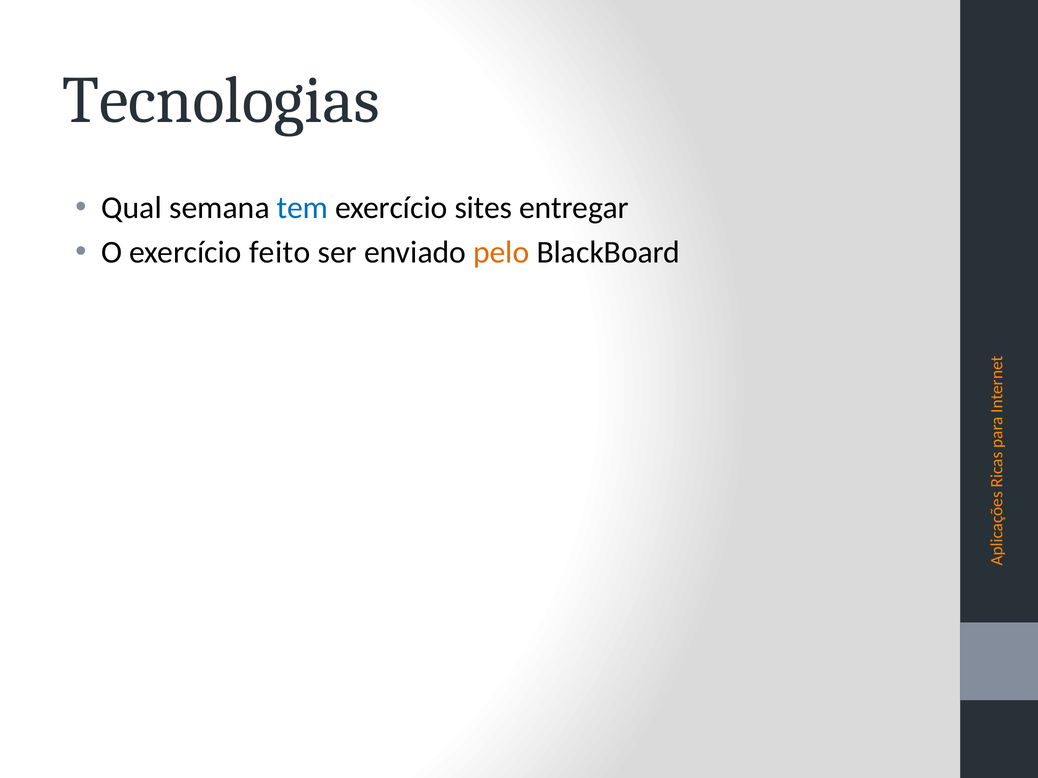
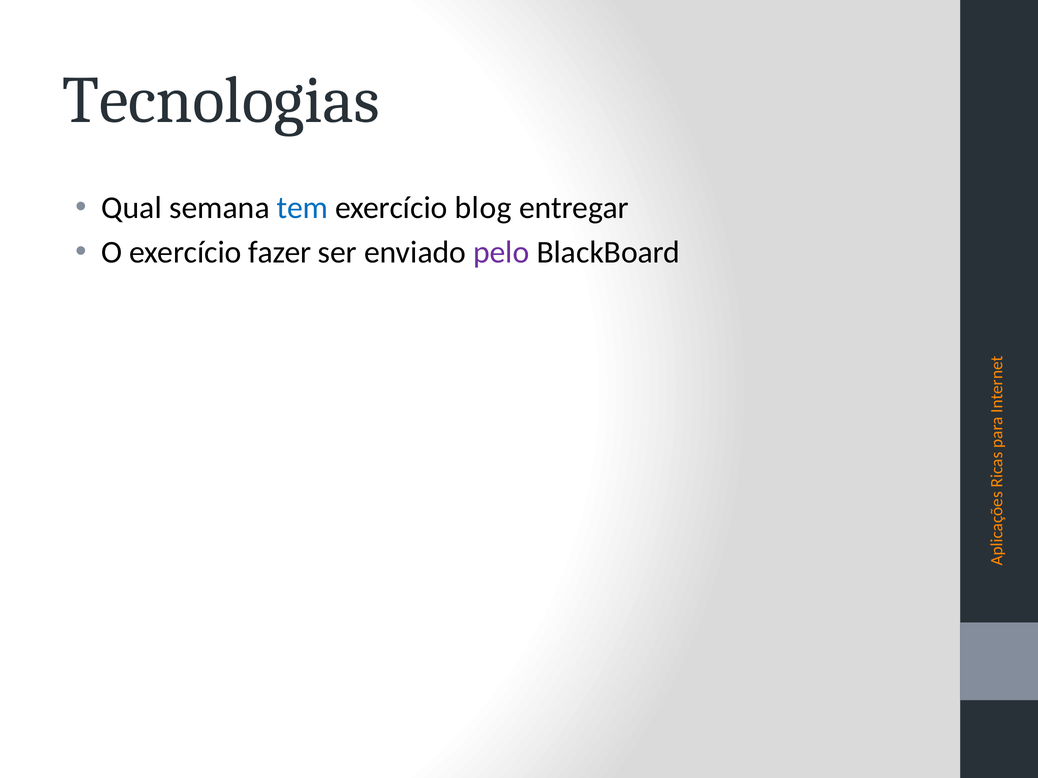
sites: sites -> blog (483, 208)
feito: feito -> fazer (280, 252)
pelo colour: orange -> purple (501, 252)
